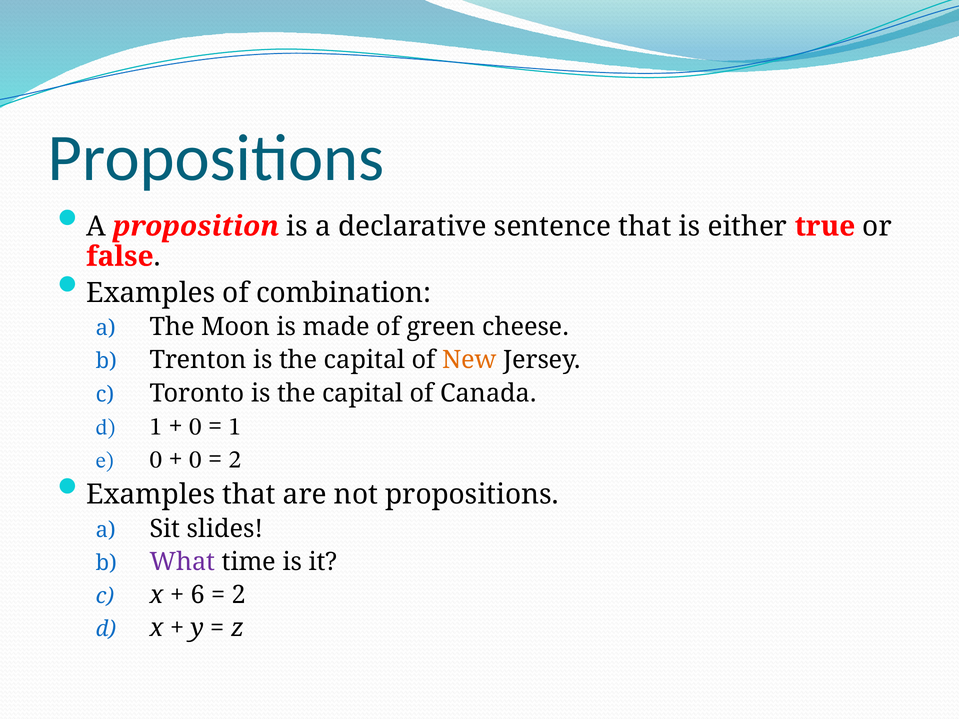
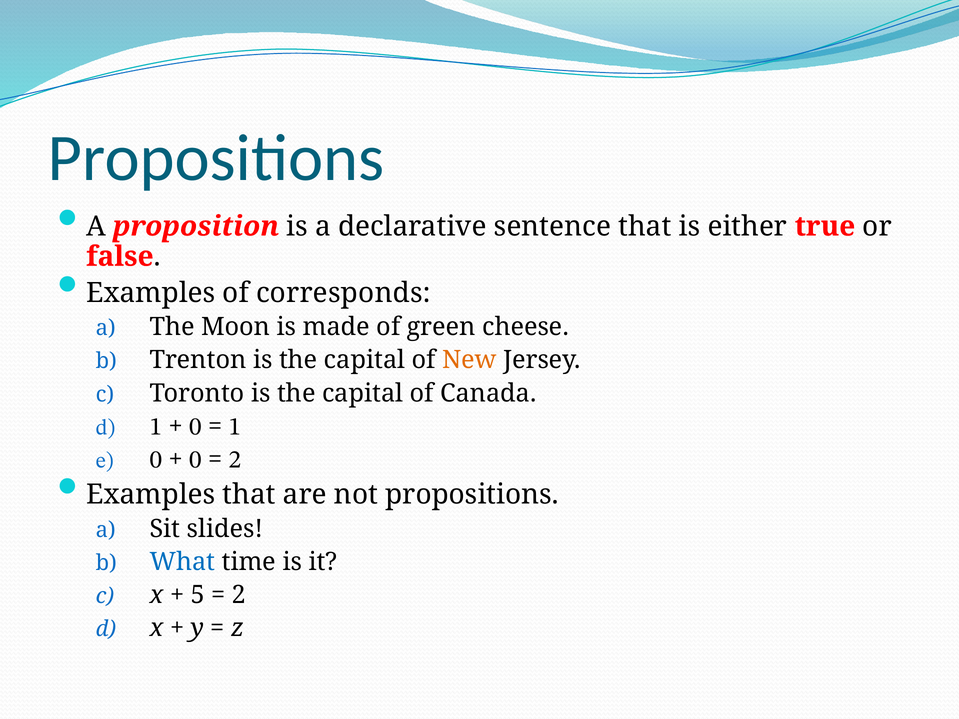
combination: combination -> corresponds (343, 293)
What colour: purple -> blue (182, 562)
6: 6 -> 5 (198, 595)
